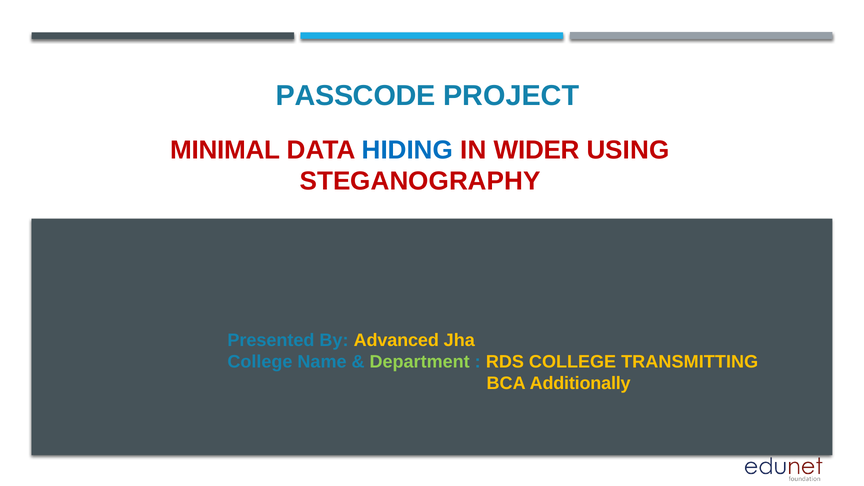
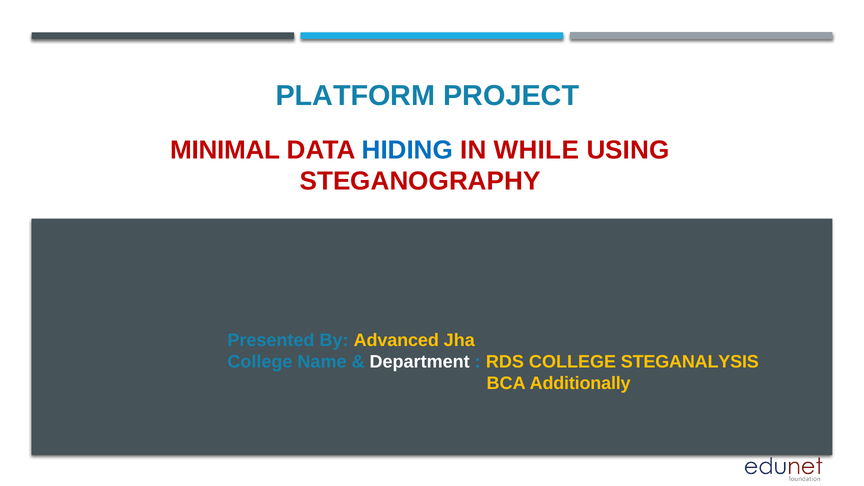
PASSCODE: PASSCODE -> PLATFORM (355, 96)
WIDER: WIDER -> WHILE (536, 150)
Department colour: light green -> white (420, 362)
TRANSMITTING: TRANSMITTING -> STEGANALYSIS (690, 362)
